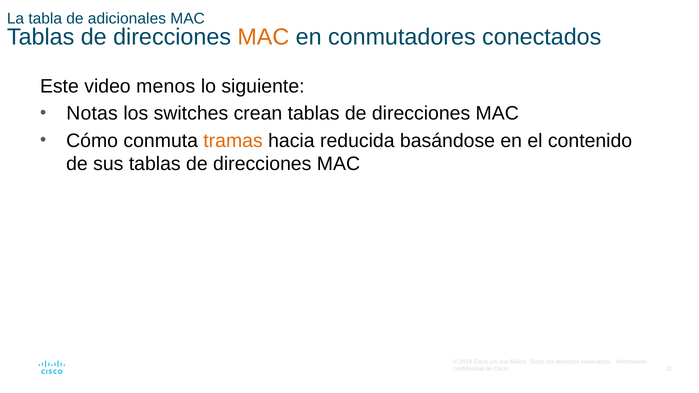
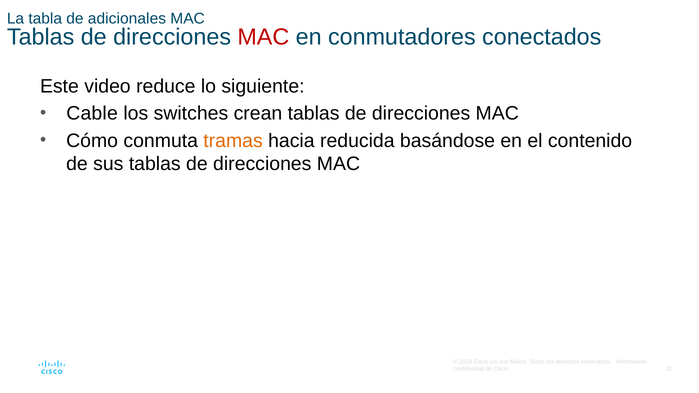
MAC colour: orange -> red (263, 37)
menos: menos -> reduce (166, 86)
Notas: Notas -> Cable (92, 114)
